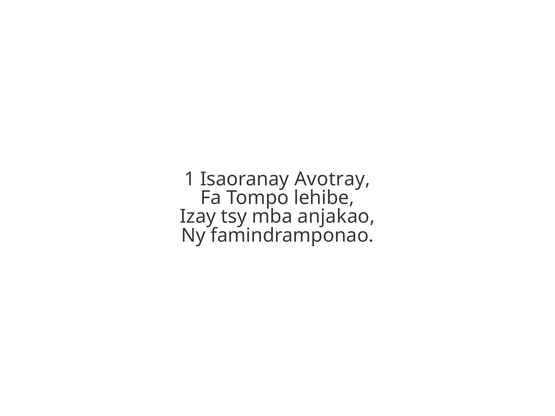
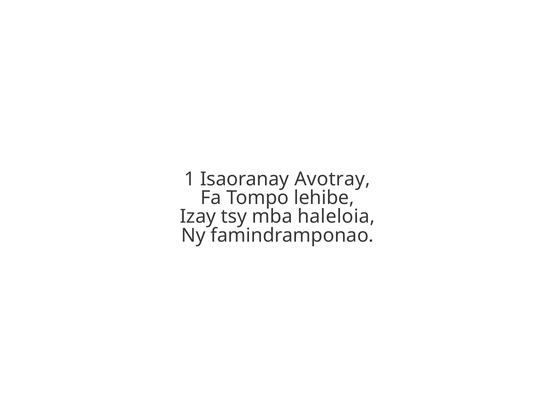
anjakao: anjakao -> haleloia (336, 217)
